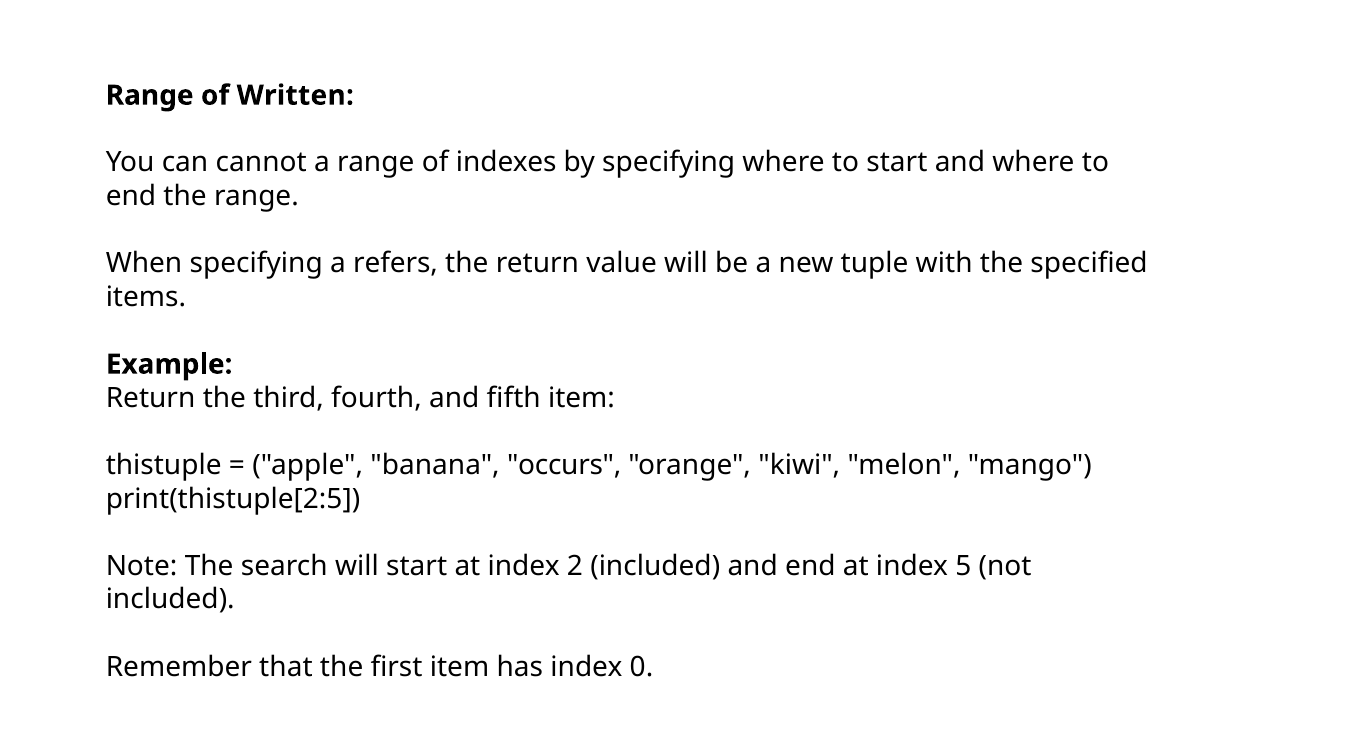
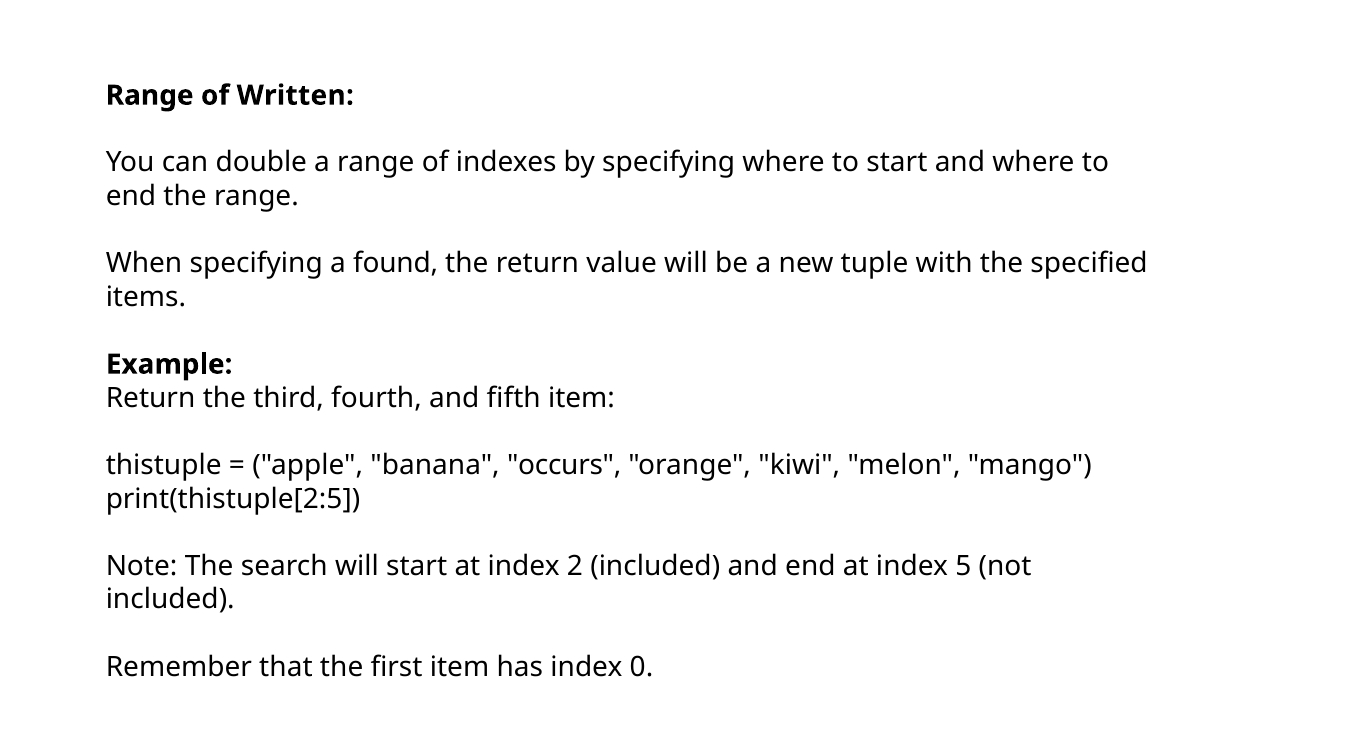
cannot: cannot -> double (261, 163)
refers: refers -> found (396, 264)
